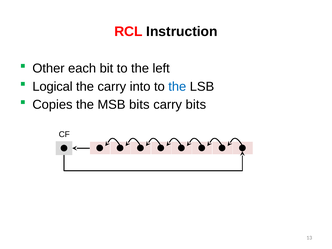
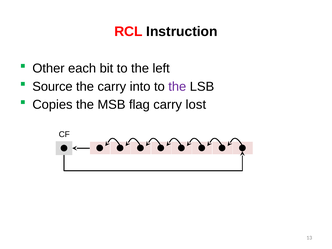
Logical: Logical -> Source (52, 87)
the colour: blue -> purple (177, 87)
MSB bits: bits -> flag (139, 105)
carry bits: bits -> lost (196, 105)
